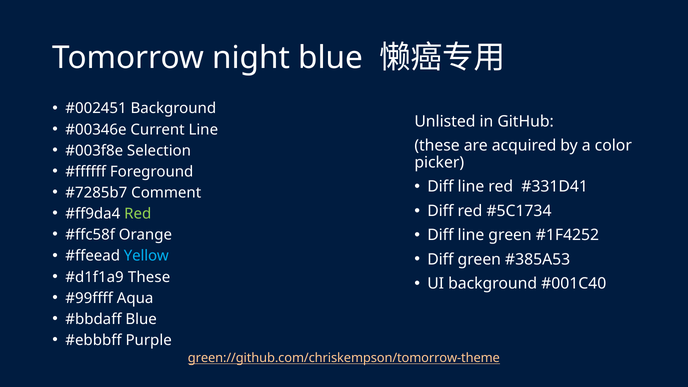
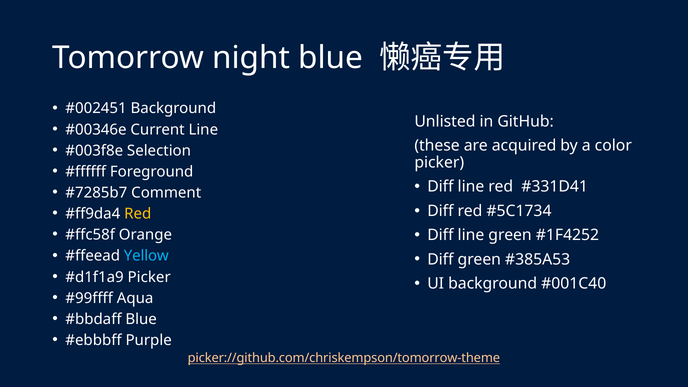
Red colour: light green -> yellow (138, 214)
These: These -> Picker (149, 277)
green://github.com/chriskempson/tomorrow-theme: green://github.com/chriskempson/tomorrow-theme -> picker://github.com/chriskempson/tomorrow-theme (344, 358)
